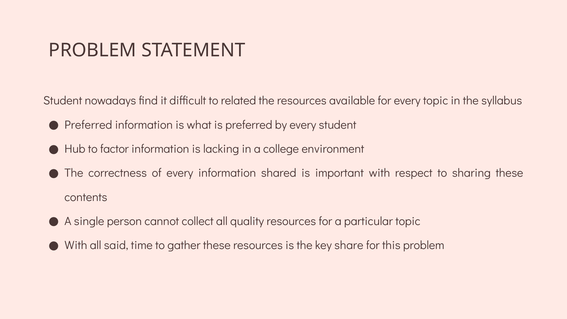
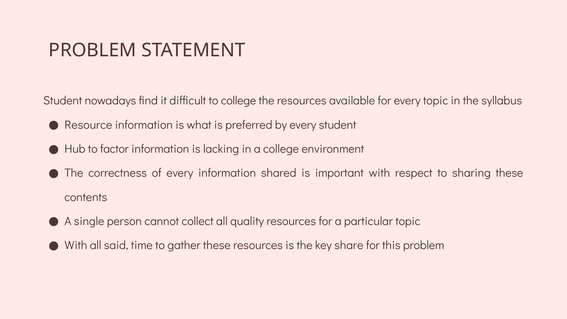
to related: related -> college (239, 101)
Preferred: Preferred -> Resource (88, 125)
